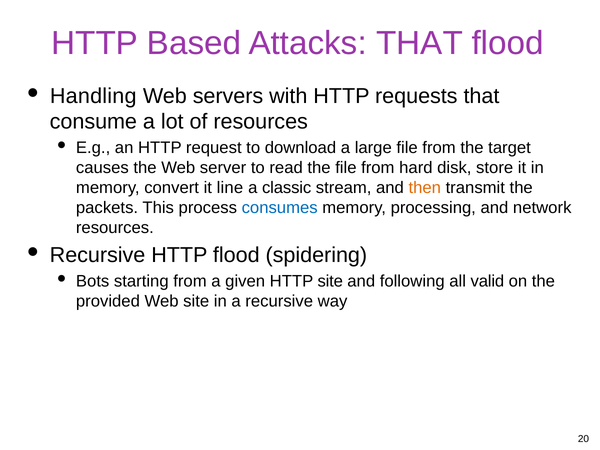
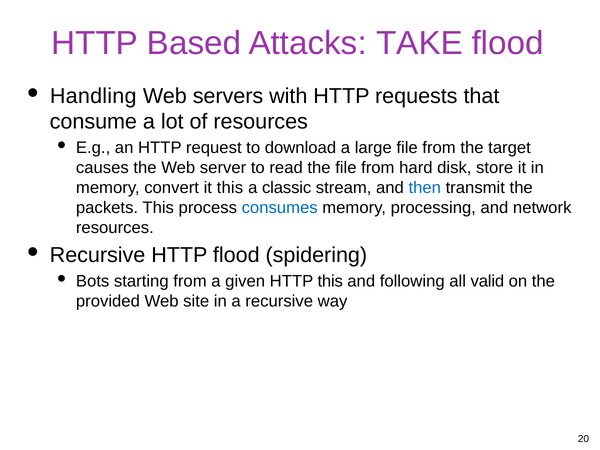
Attacks THAT: THAT -> TAKE (420, 43)
it line: line -> this (230, 188)
then colour: orange -> blue (425, 188)
HTTP site: site -> this (330, 281)
